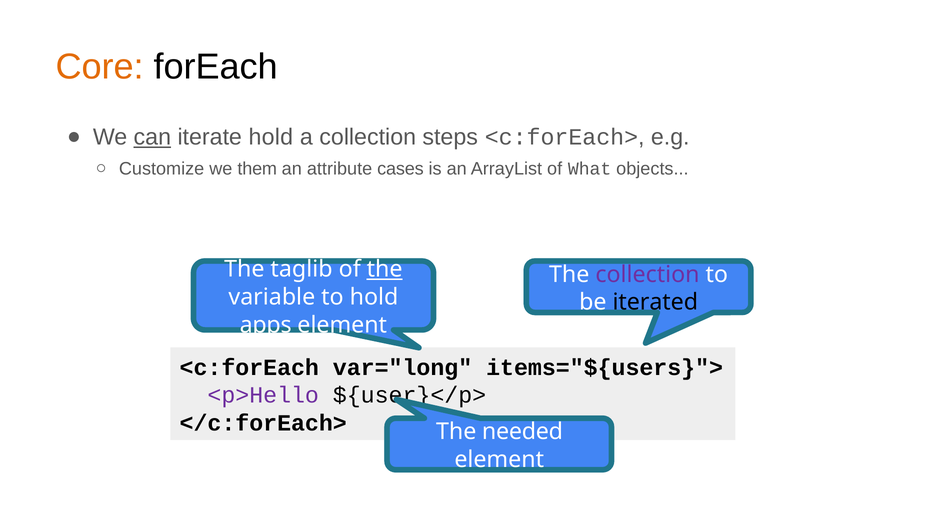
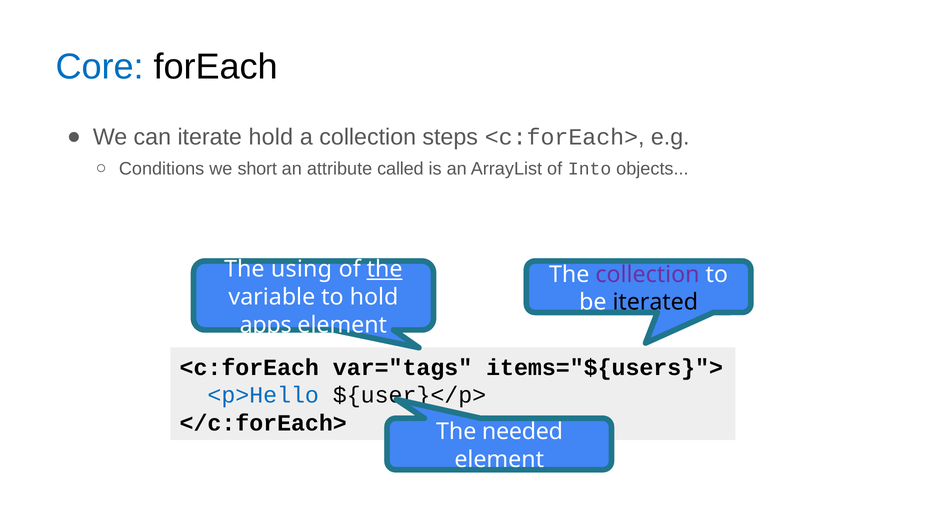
Core colour: orange -> blue (100, 67)
can underline: present -> none (152, 137)
Customize: Customize -> Conditions (162, 169)
them: them -> short (257, 169)
cases: cases -> called (400, 169)
What: What -> Into (590, 169)
taglib: taglib -> using (301, 270)
var="long: var="long -> var="tags (403, 368)
<p>Hello colour: purple -> blue (263, 396)
